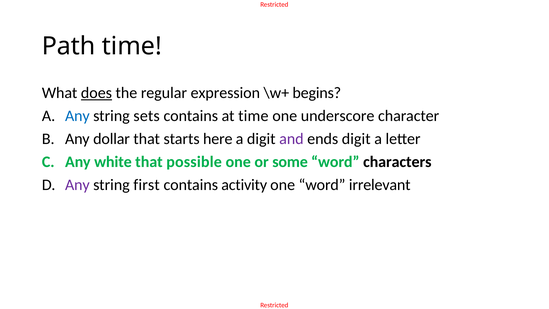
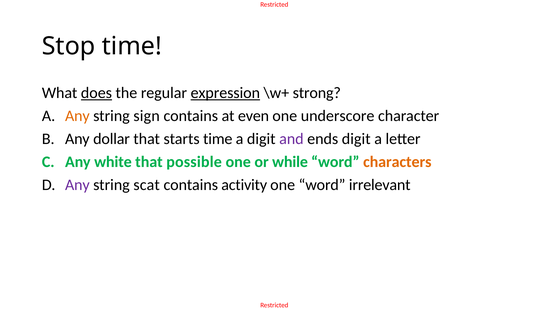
Path: Path -> Stop (69, 46)
expression underline: none -> present (225, 93)
begins: begins -> strong (317, 93)
Any colour: blue -> orange (77, 116)
sets: sets -> sign (147, 116)
at time: time -> even (254, 116)
starts here: here -> time (218, 139)
some: some -> while (290, 162)
characters colour: black -> orange (397, 162)
first: first -> scat (147, 185)
